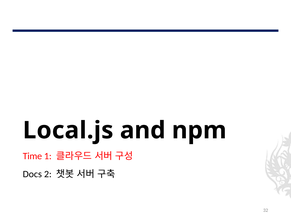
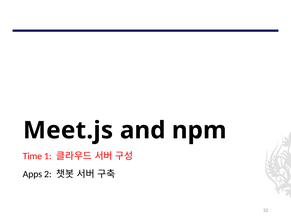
Local.js: Local.js -> Meet.js (68, 130)
Docs: Docs -> Apps (32, 174)
